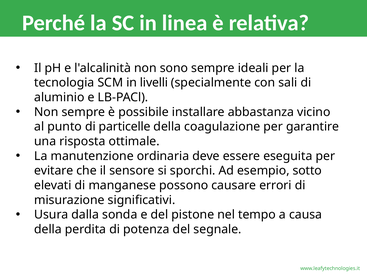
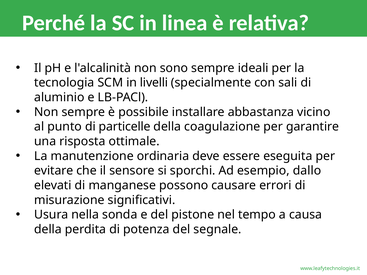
sotto: sotto -> dallo (307, 171)
dalla: dalla -> nella (85, 215)
